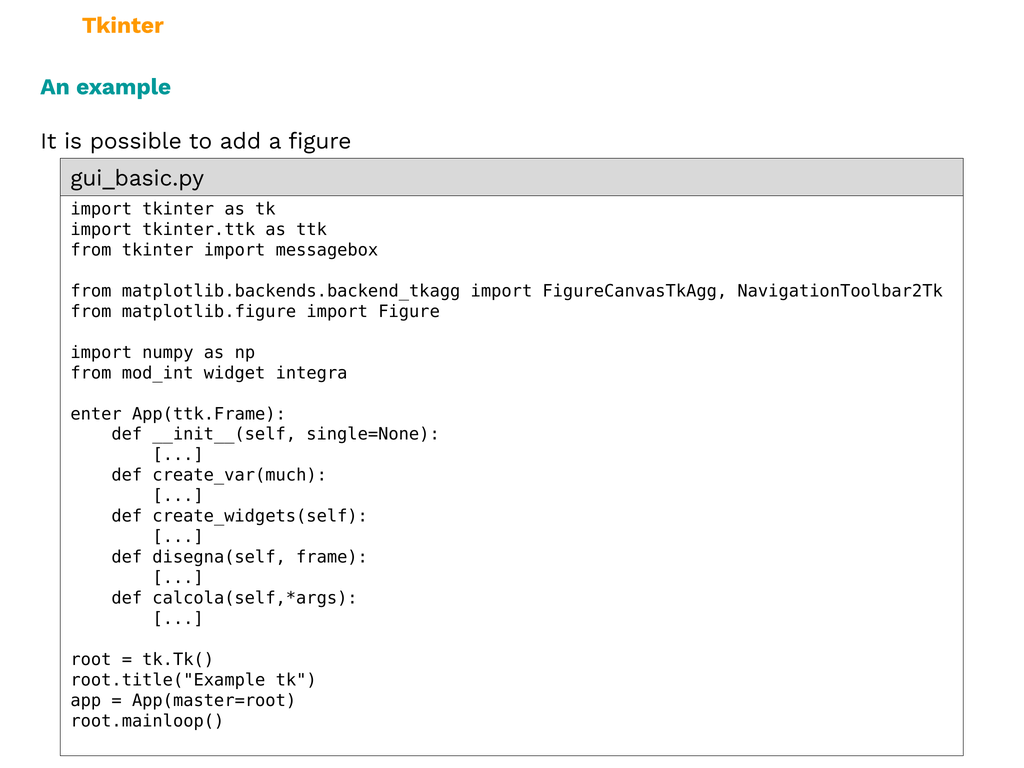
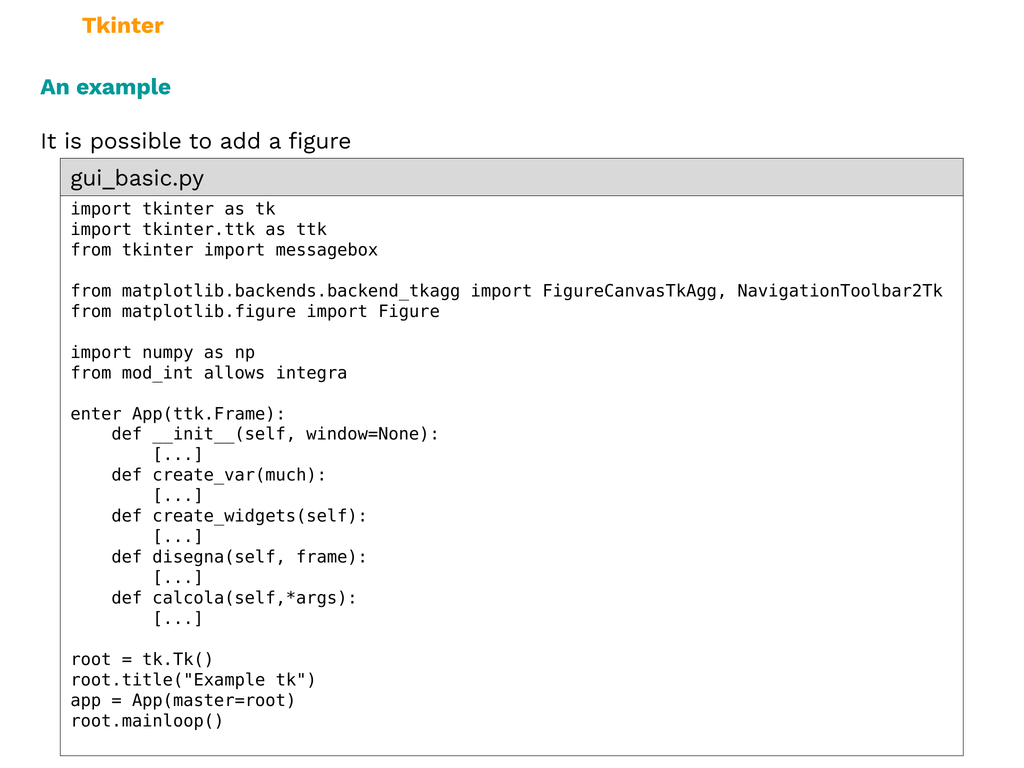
widget: widget -> allows (235, 373)
single=None: single=None -> window=None (373, 434)
